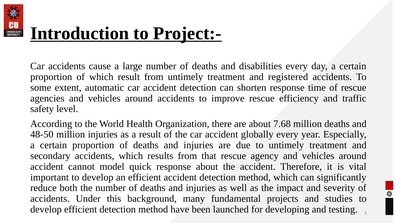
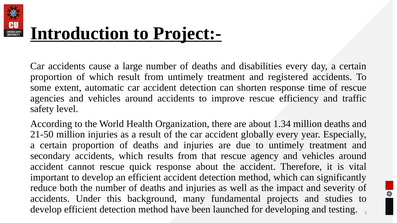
7.68: 7.68 -> 1.34 (282, 124)
48-50: 48-50 -> 21-50 (42, 135)
cannot model: model -> rescue (112, 167)
